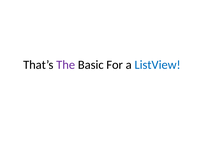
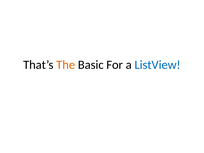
The colour: purple -> orange (66, 65)
